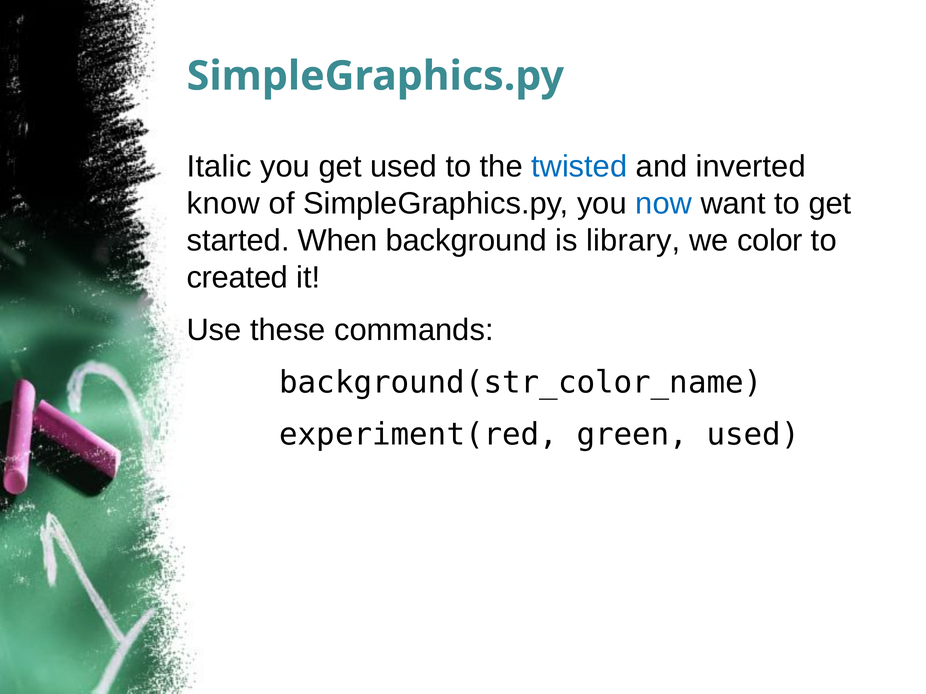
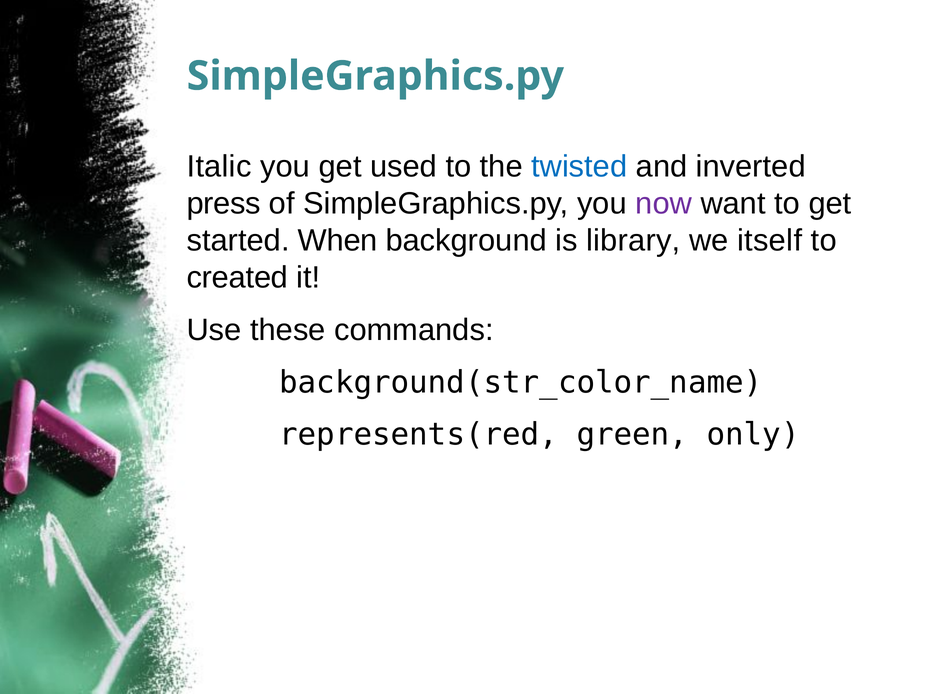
know: know -> press (224, 204)
now colour: blue -> purple (664, 204)
color: color -> itself (770, 241)
experiment(red: experiment(red -> represents(red (419, 435)
green used: used -> only (753, 435)
